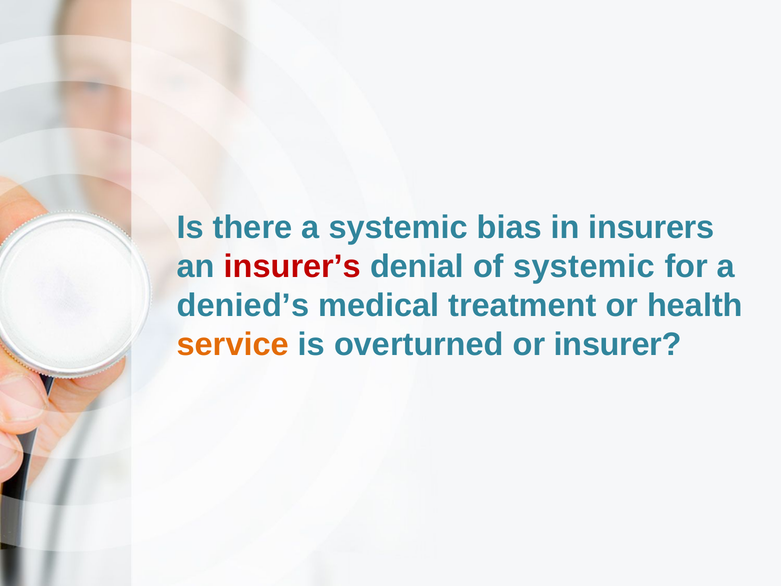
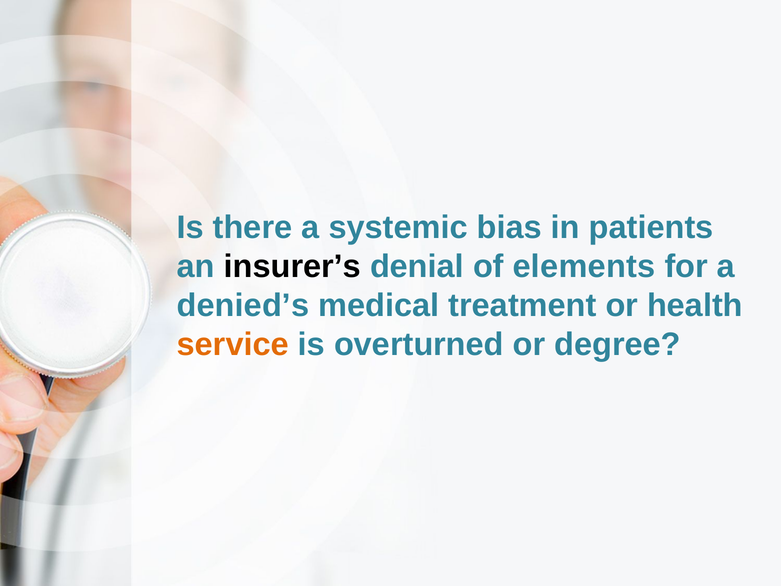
insurers: insurers -> patients (651, 227)
insurer’s colour: red -> black (292, 266)
of systemic: systemic -> elements (584, 266)
insurer: insurer -> degree (618, 344)
